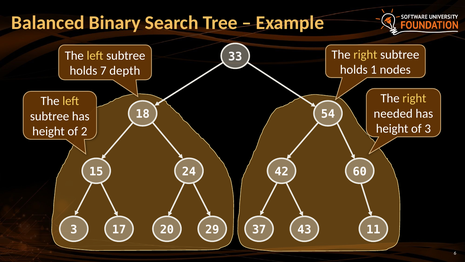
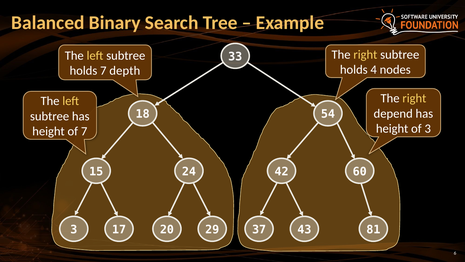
1: 1 -> 4 (374, 70)
needed: needed -> depend (393, 113)
of 2: 2 -> 7 (84, 131)
11: 11 -> 81 (373, 229)
